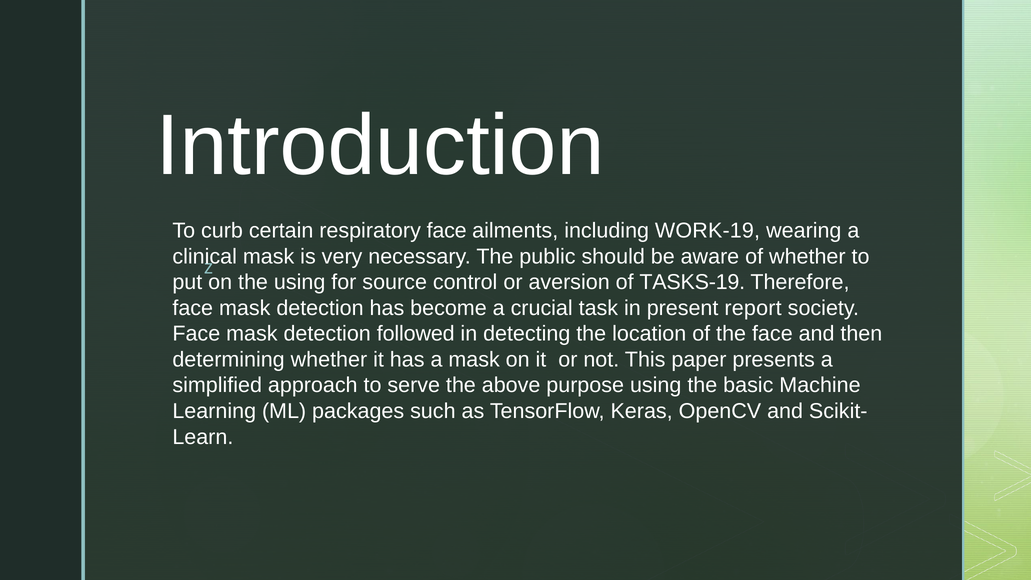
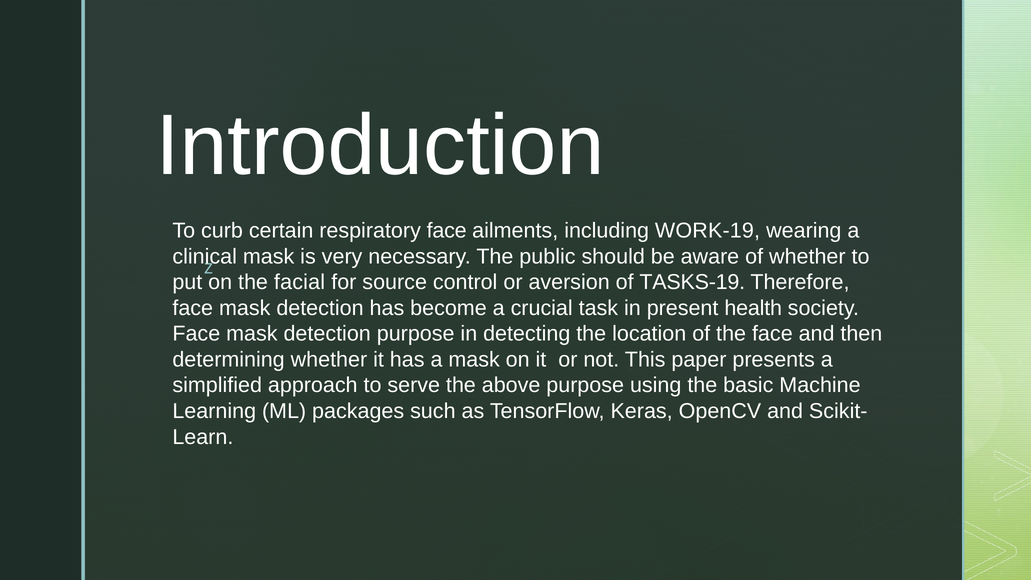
the using: using -> facial (300, 282)
report: report -> health (753, 308)
detection followed: followed -> purpose (416, 334)
